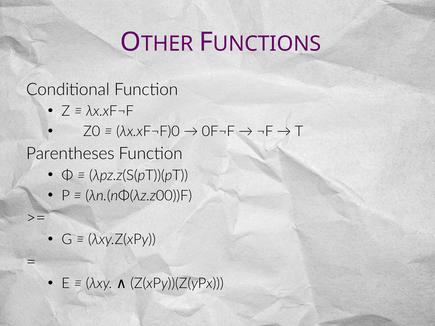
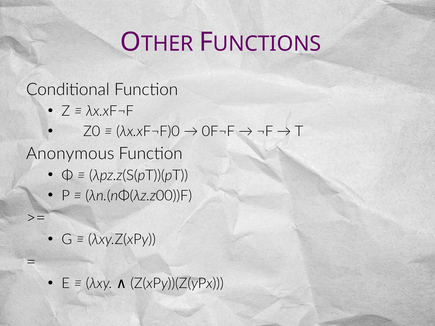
Parentheses: Parentheses -> Anonymous (70, 154)
